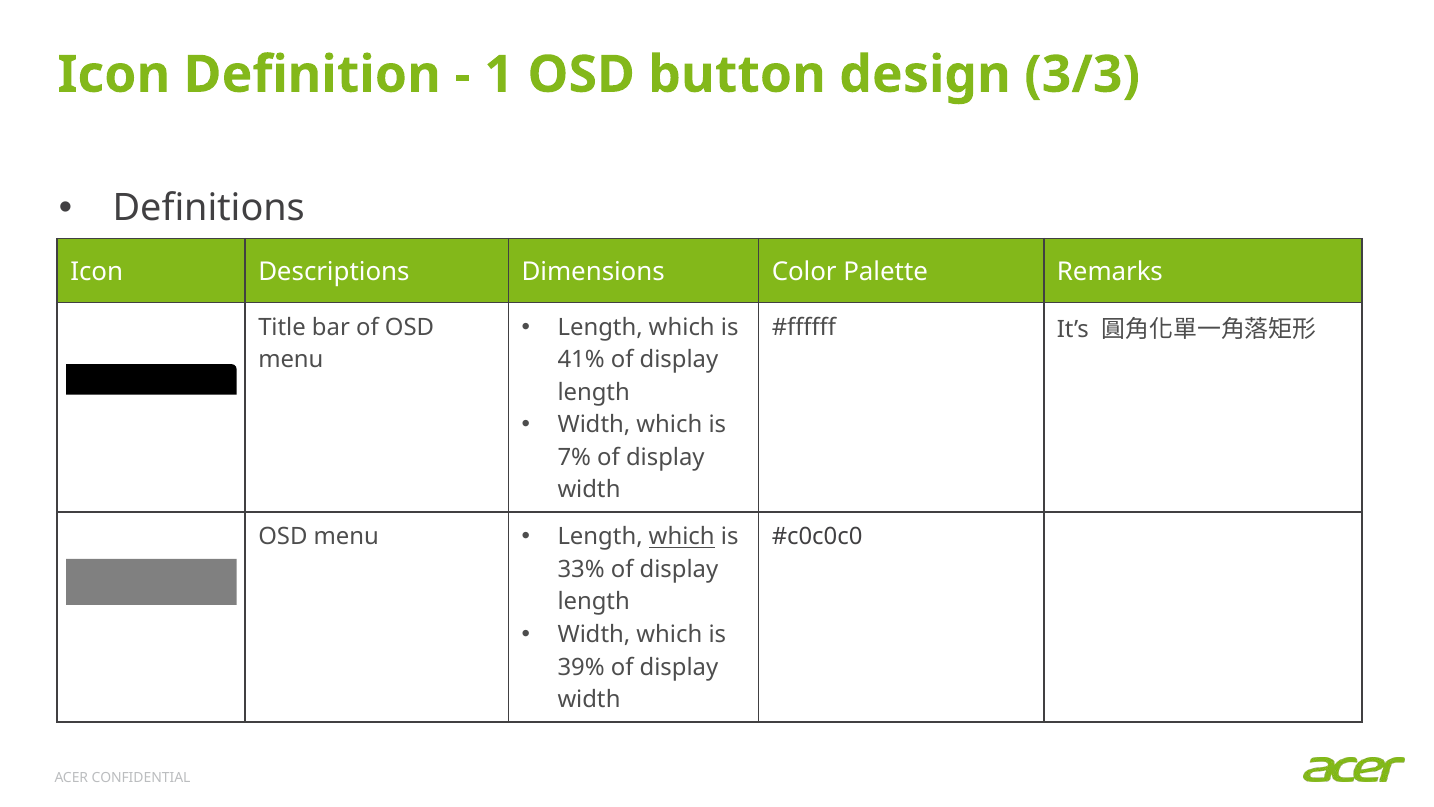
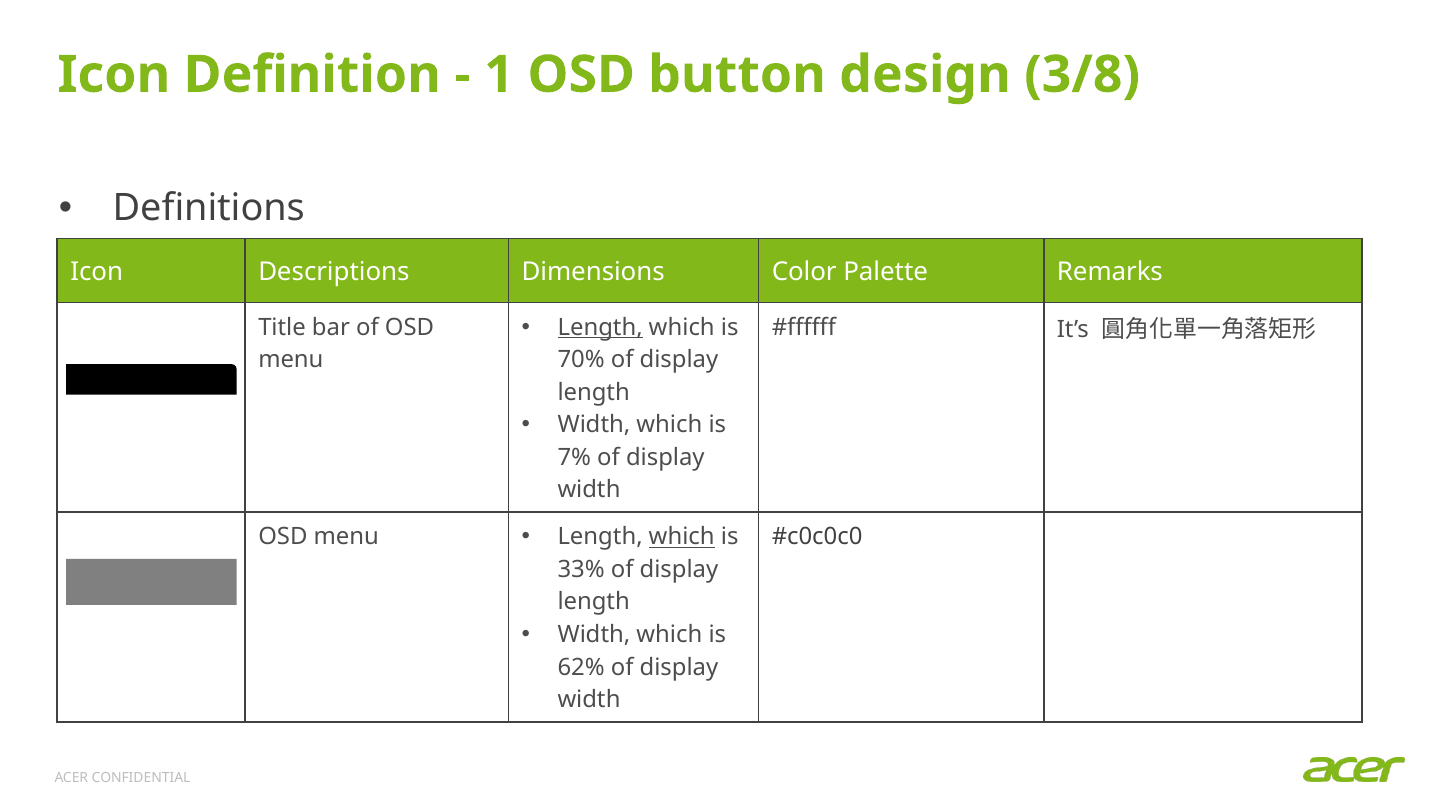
3/3: 3/3 -> 3/8 (1082, 75)
Length underline: none -> present (600, 327)
41%: 41% -> 70% (581, 360)
39%: 39% -> 62% (581, 667)
